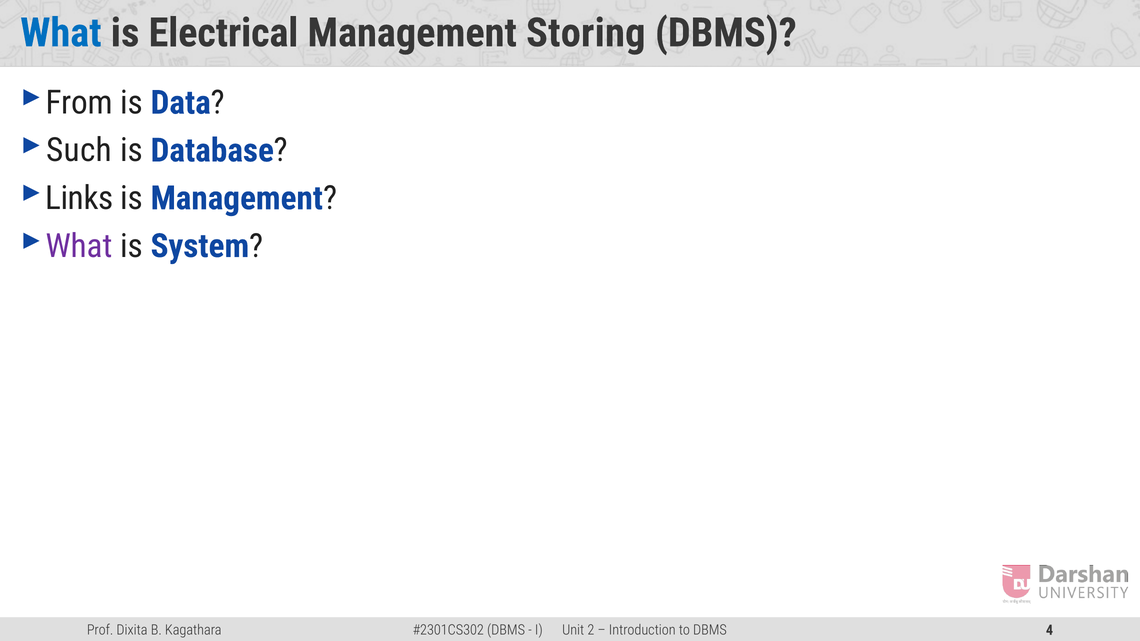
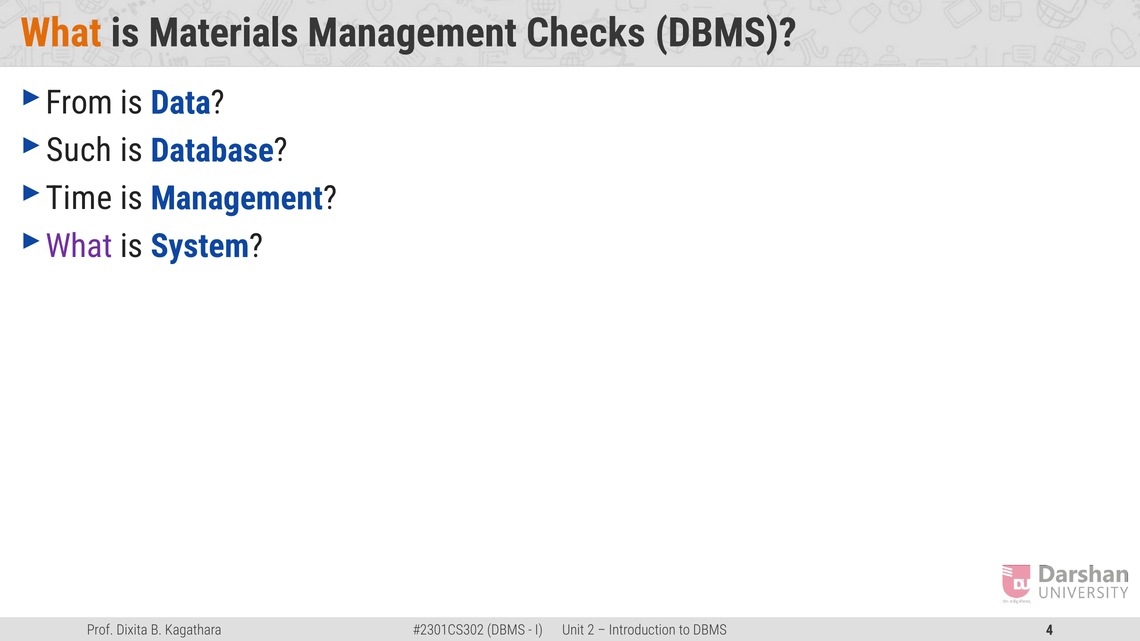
What colour: blue -> orange (61, 33)
Electrical: Electrical -> Materials (224, 33)
Storing: Storing -> Checks (586, 33)
Links: Links -> Time (79, 198)
